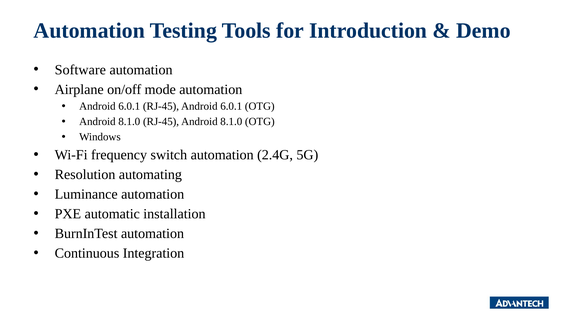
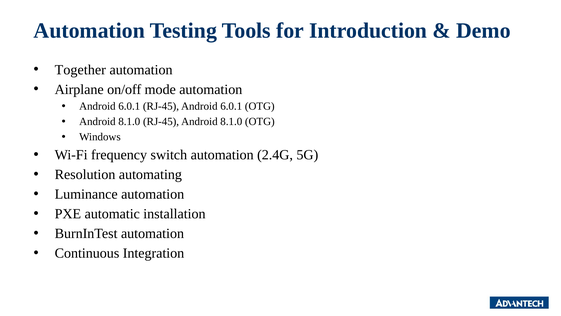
Software: Software -> Together (80, 70)
